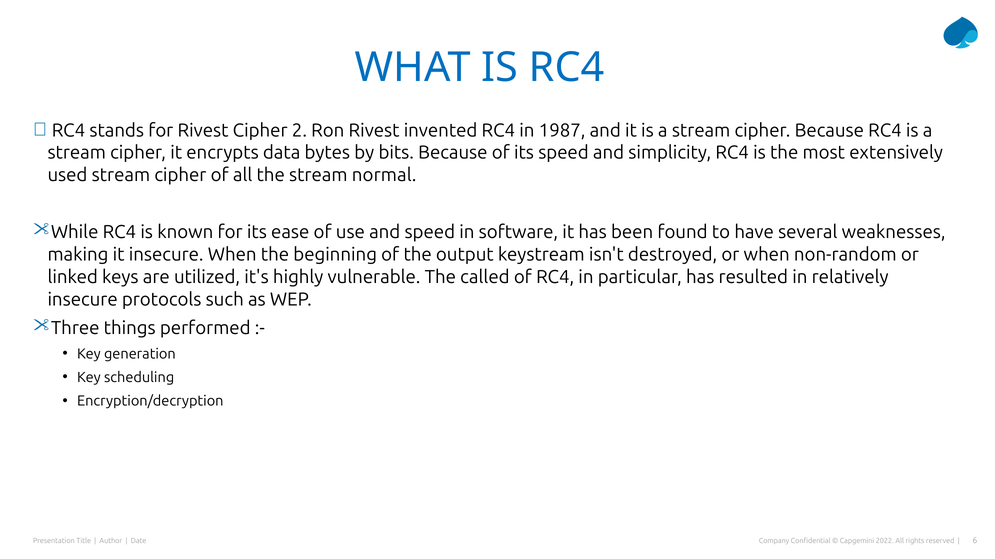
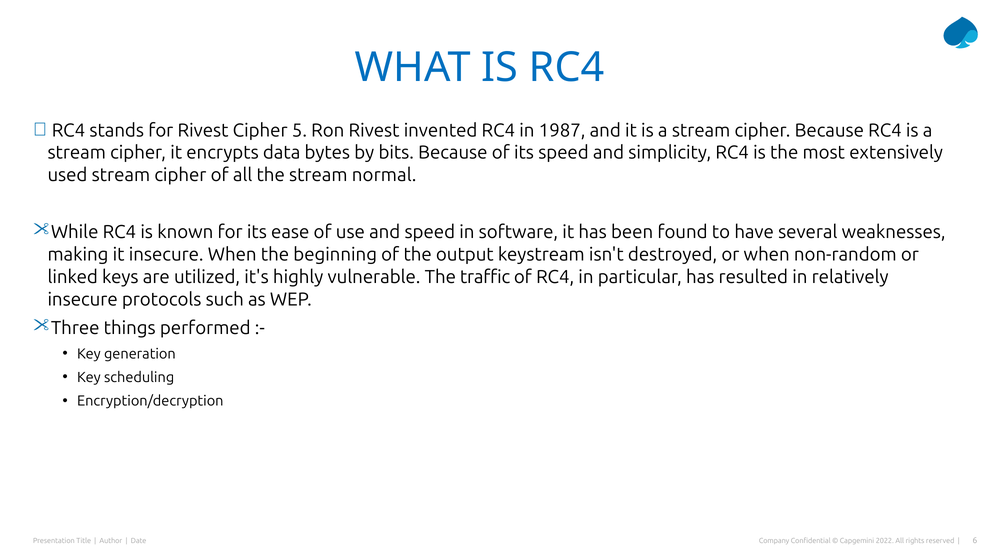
2: 2 -> 5 (299, 131)
called: called -> traffic (485, 277)
